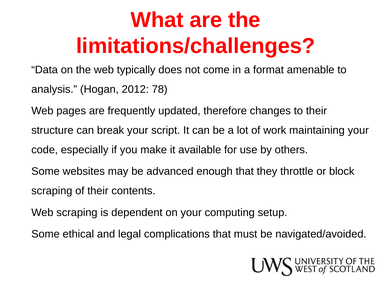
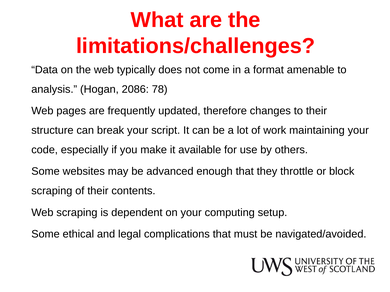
2012: 2012 -> 2086 (135, 89)
